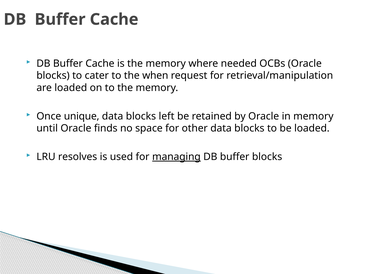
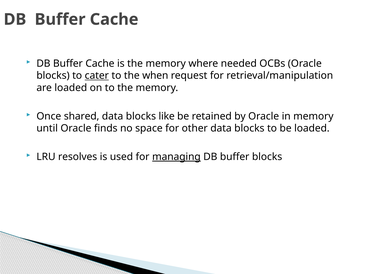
cater underline: none -> present (97, 76)
unique: unique -> shared (82, 116)
left: left -> like (167, 116)
